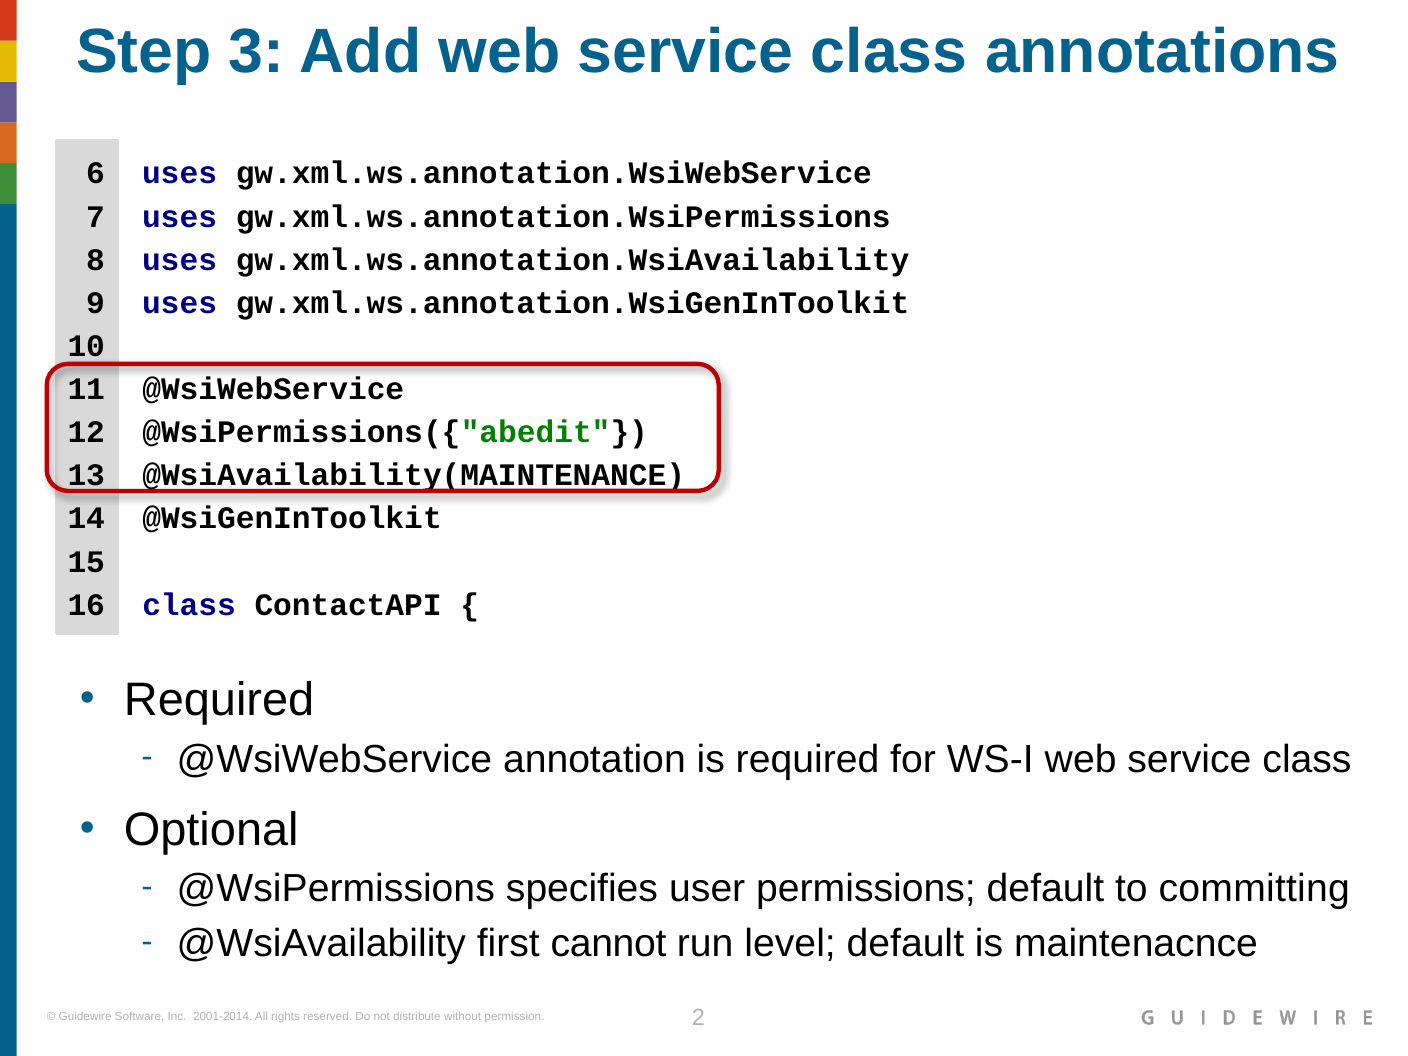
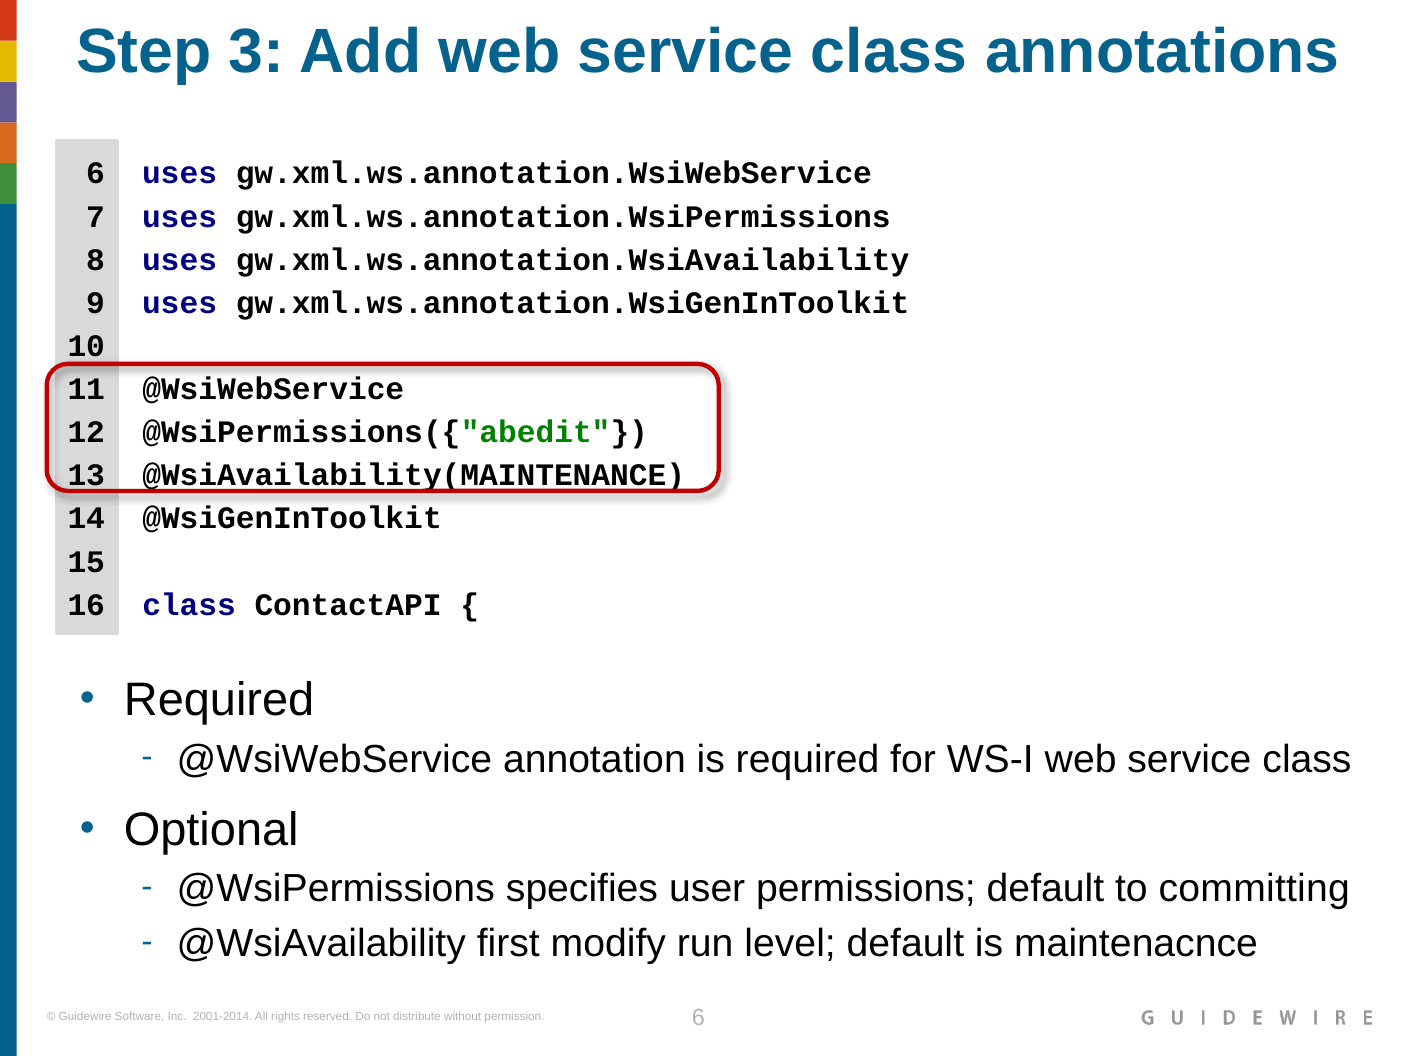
cannot: cannot -> modify (608, 944)
2: 2 -> 6 (698, 1017)
